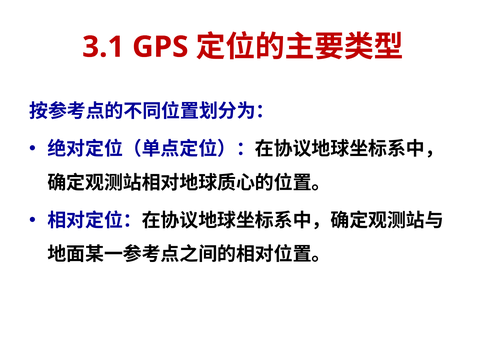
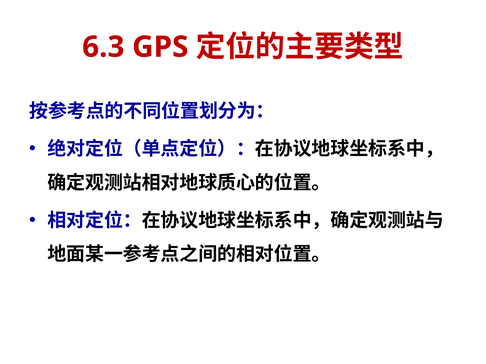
3.1: 3.1 -> 6.3 (103, 47)
